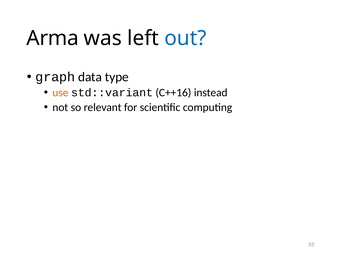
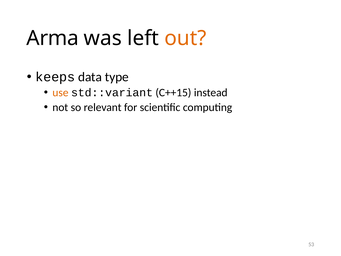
out colour: blue -> orange (185, 38)
graph: graph -> keeps (55, 77)
C++16: C++16 -> C++15 (173, 93)
